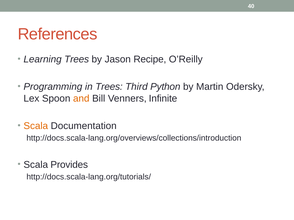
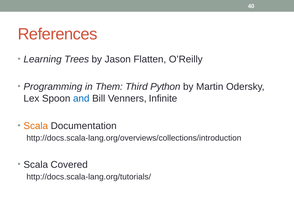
Recipe: Recipe -> Flatten (150, 59)
in Trees: Trees -> Them (109, 87)
and colour: orange -> blue (81, 99)
Provides: Provides -> Covered (69, 165)
